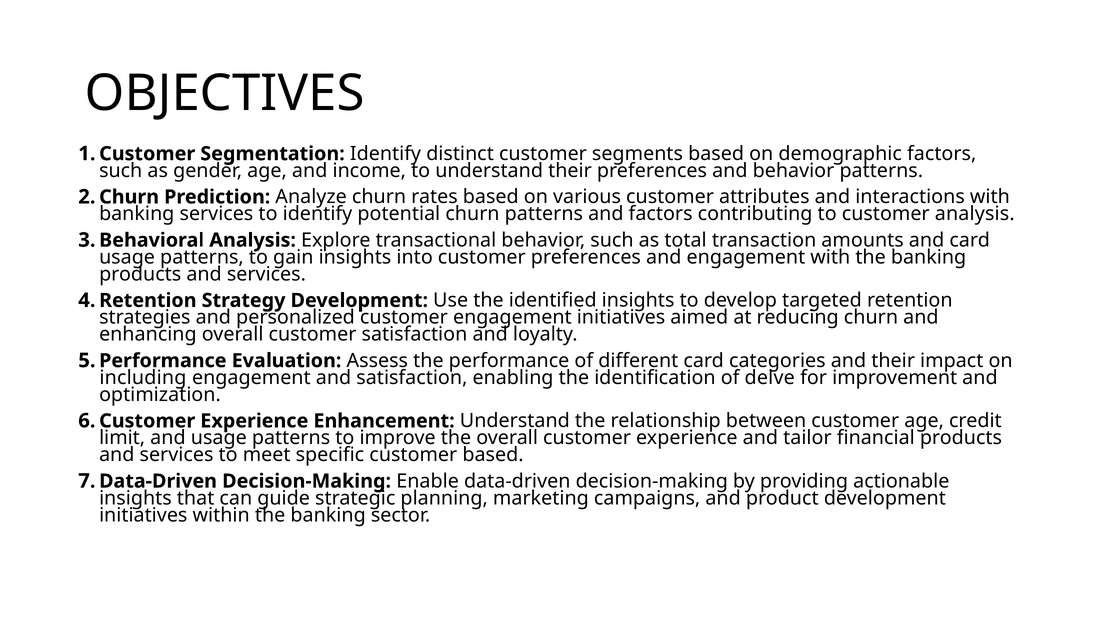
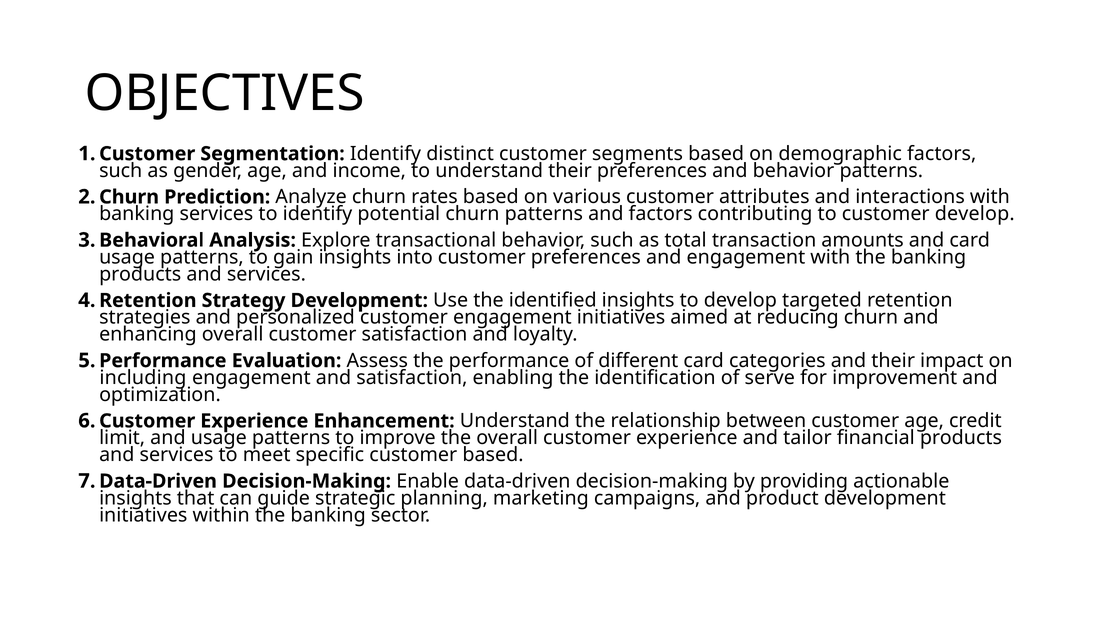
customer analysis: analysis -> develop (975, 214)
delve: delve -> serve (770, 378)
